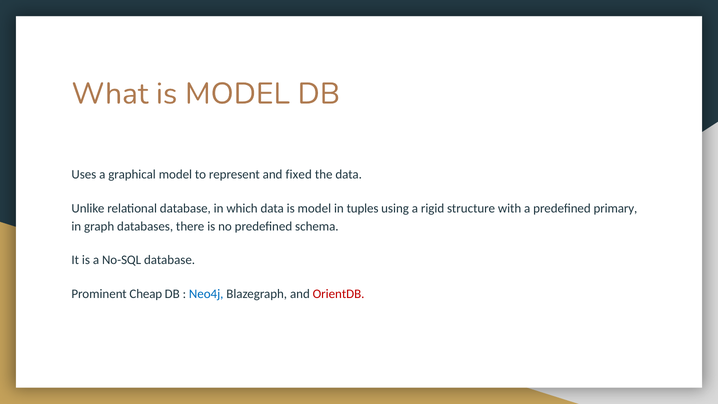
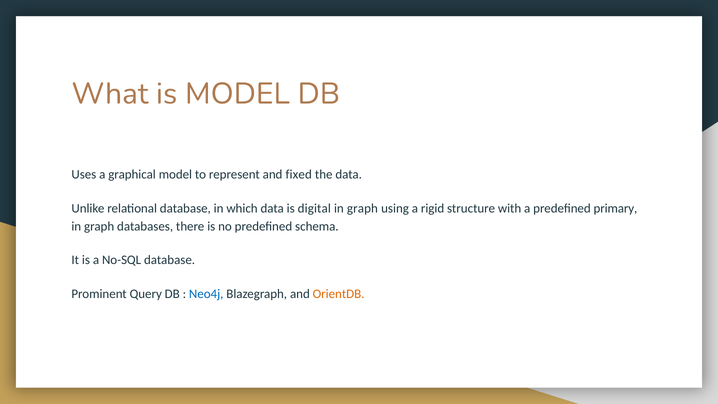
data is model: model -> digital (314, 208)
tuples: tuples -> graph (362, 208)
Cheap: Cheap -> Query (146, 294)
OrientDB colour: red -> orange (339, 294)
